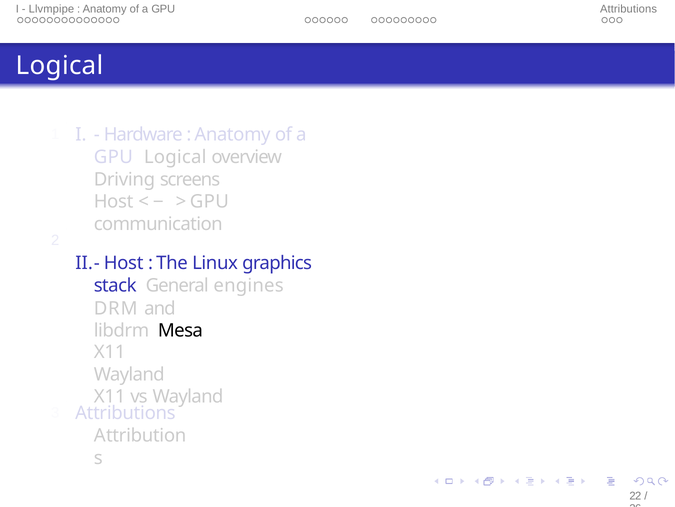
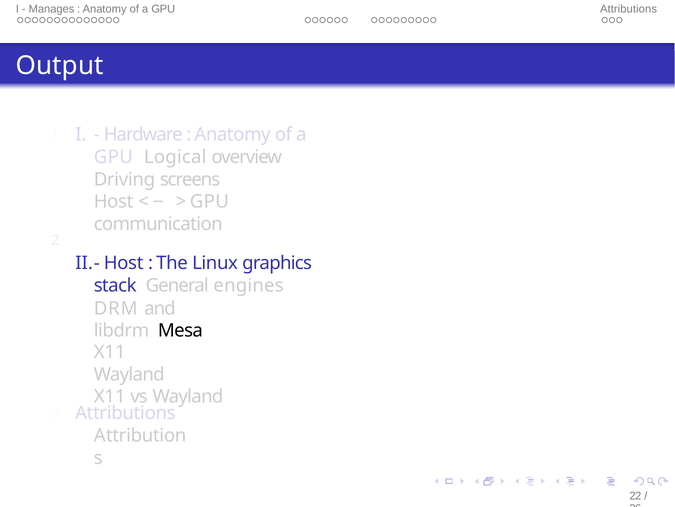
Llvmpipe: Llvmpipe -> Manages (52, 9)
Logical: Logical -> Output (60, 65)
